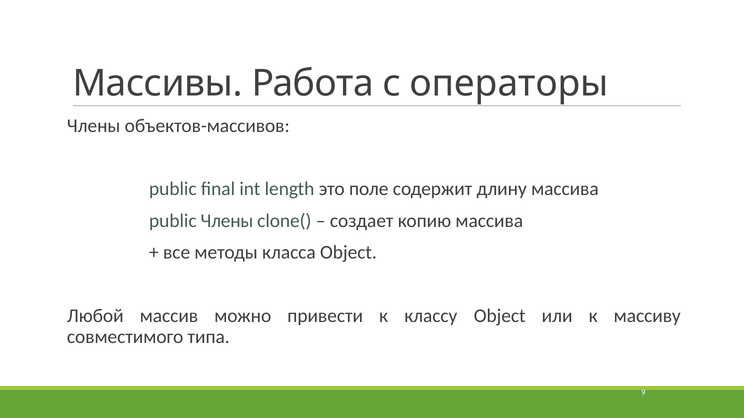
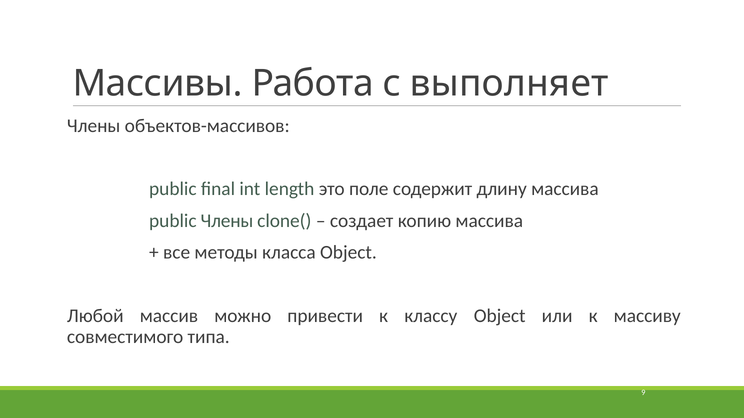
операторы: операторы -> выполняет (509, 83)
